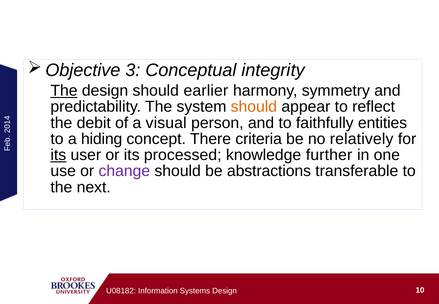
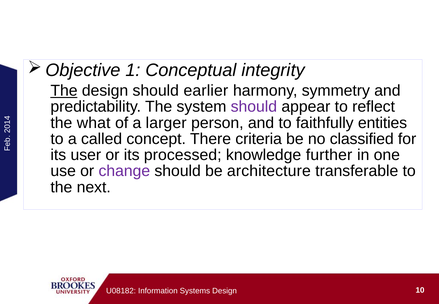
3: 3 -> 1 (133, 70)
should colour: orange -> purple (254, 107)
debit: debit -> what (94, 123)
visual: visual -> larger (166, 123)
hiding: hiding -> called (102, 139)
relatively: relatively -> classified (362, 139)
its underline: present -> none (58, 155)
abstractions: abstractions -> architecture (269, 171)
